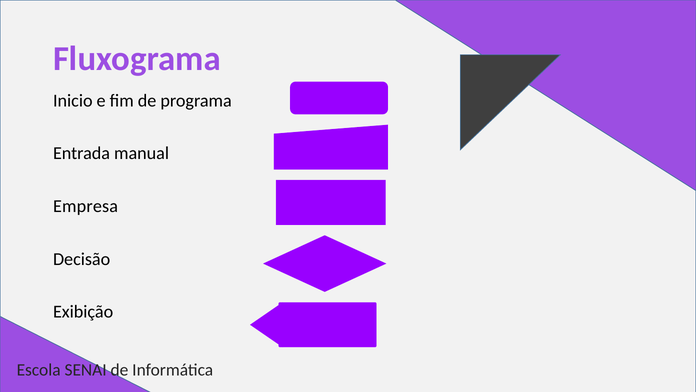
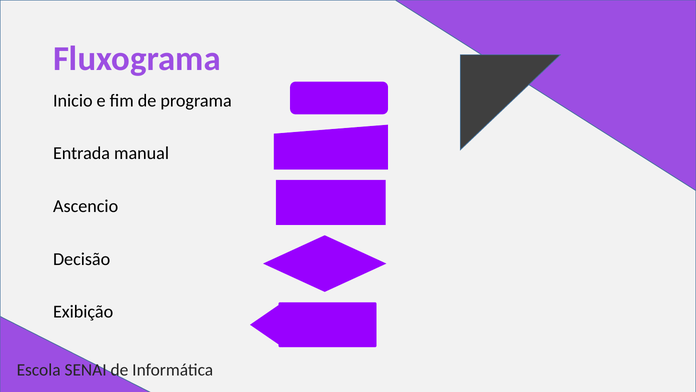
Empresa: Empresa -> Ascencio (86, 206)
